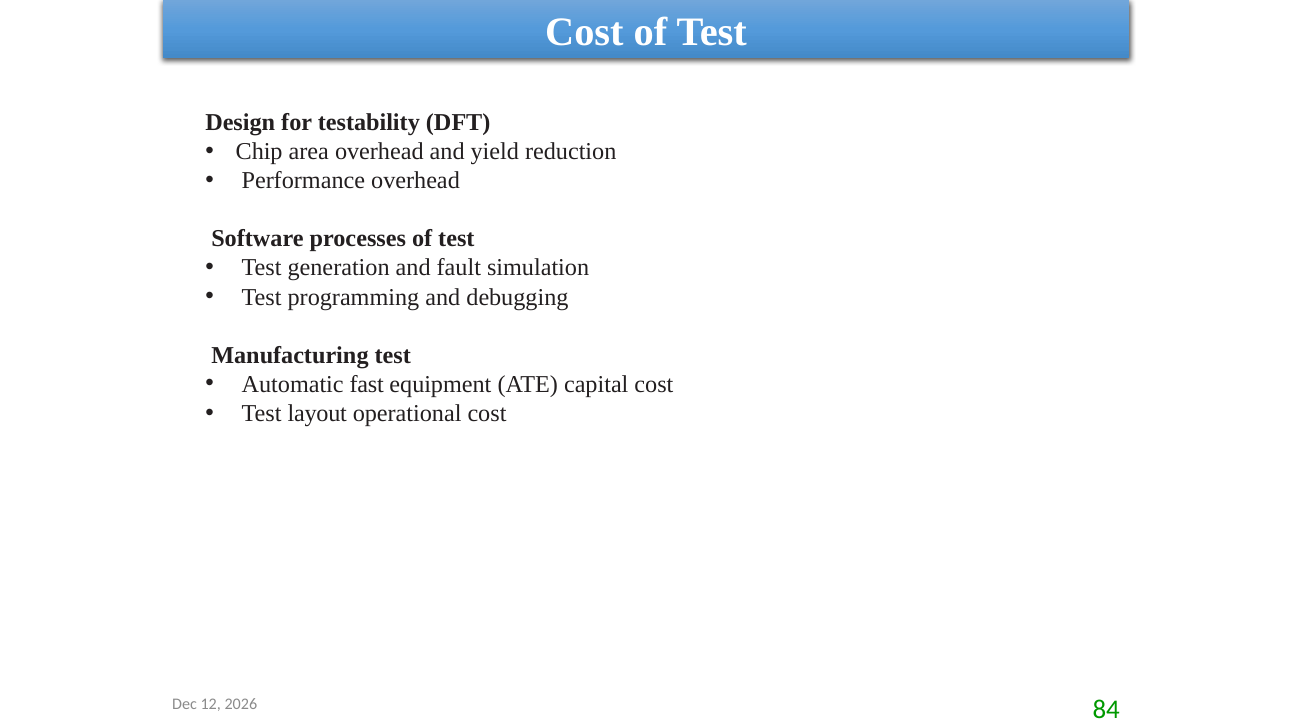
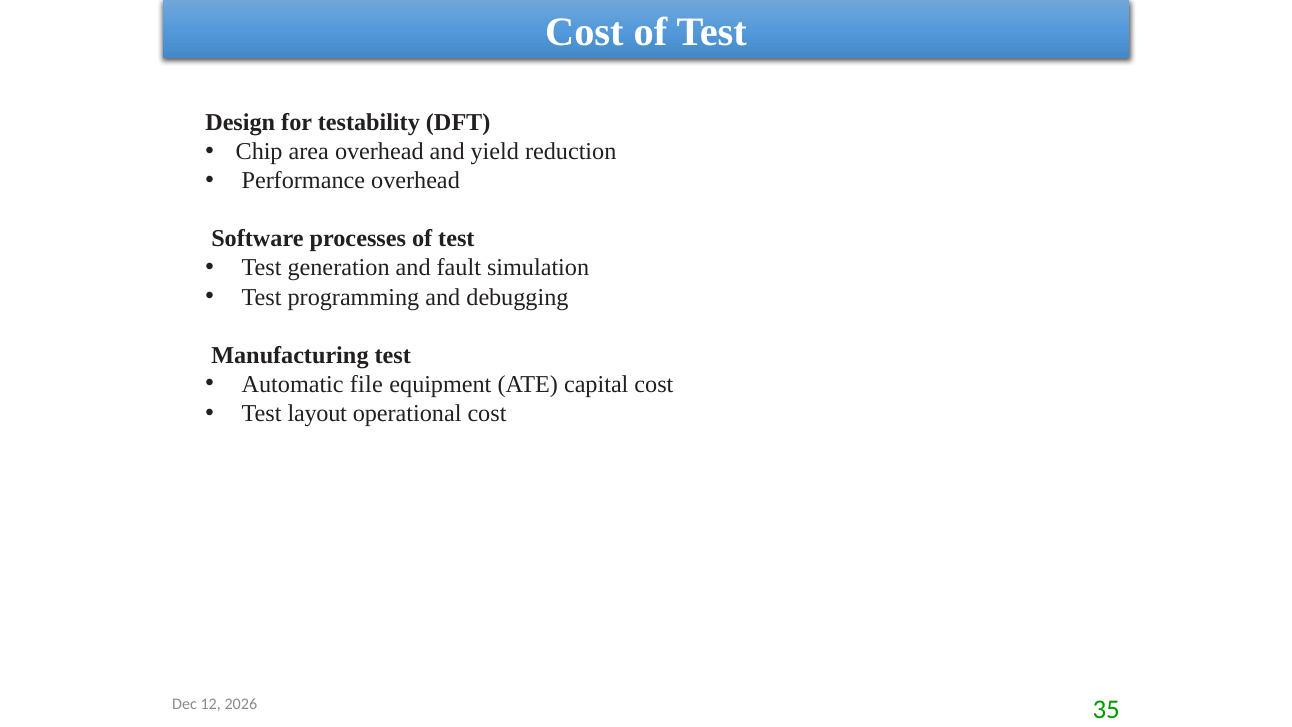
fast: fast -> file (366, 384)
84: 84 -> 35 (1106, 709)
